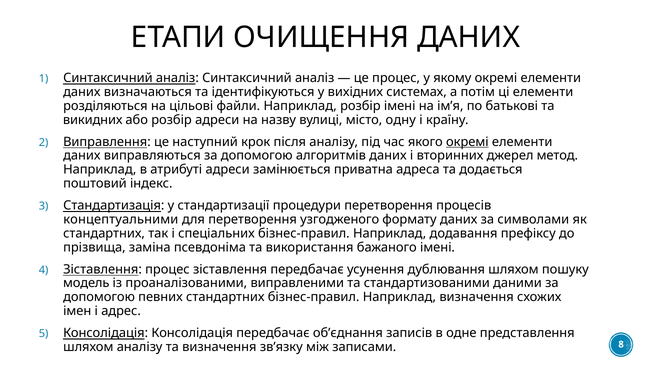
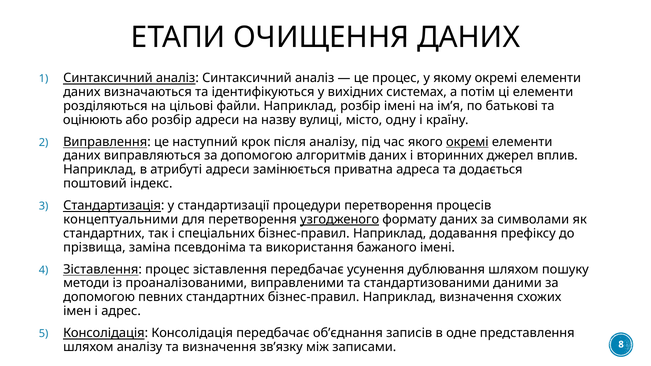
викидних: викидних -> оцінюють (93, 120)
метод: метод -> вплив (557, 156)
узгодженого underline: none -> present (340, 220)
модель: модель -> методи (86, 283)
